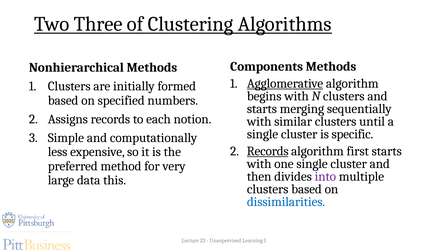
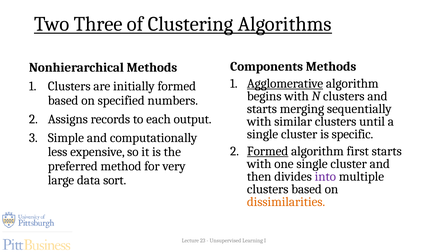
notion: notion -> output (193, 119)
Records: Records -> Formed (268, 151)
this: this -> sort (115, 180)
dissimilarities colour: blue -> orange (286, 202)
